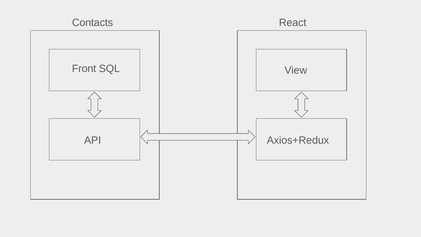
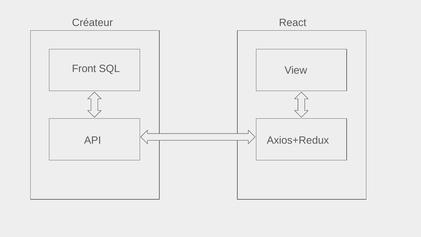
Contacts: Contacts -> Créateur (92, 23)
